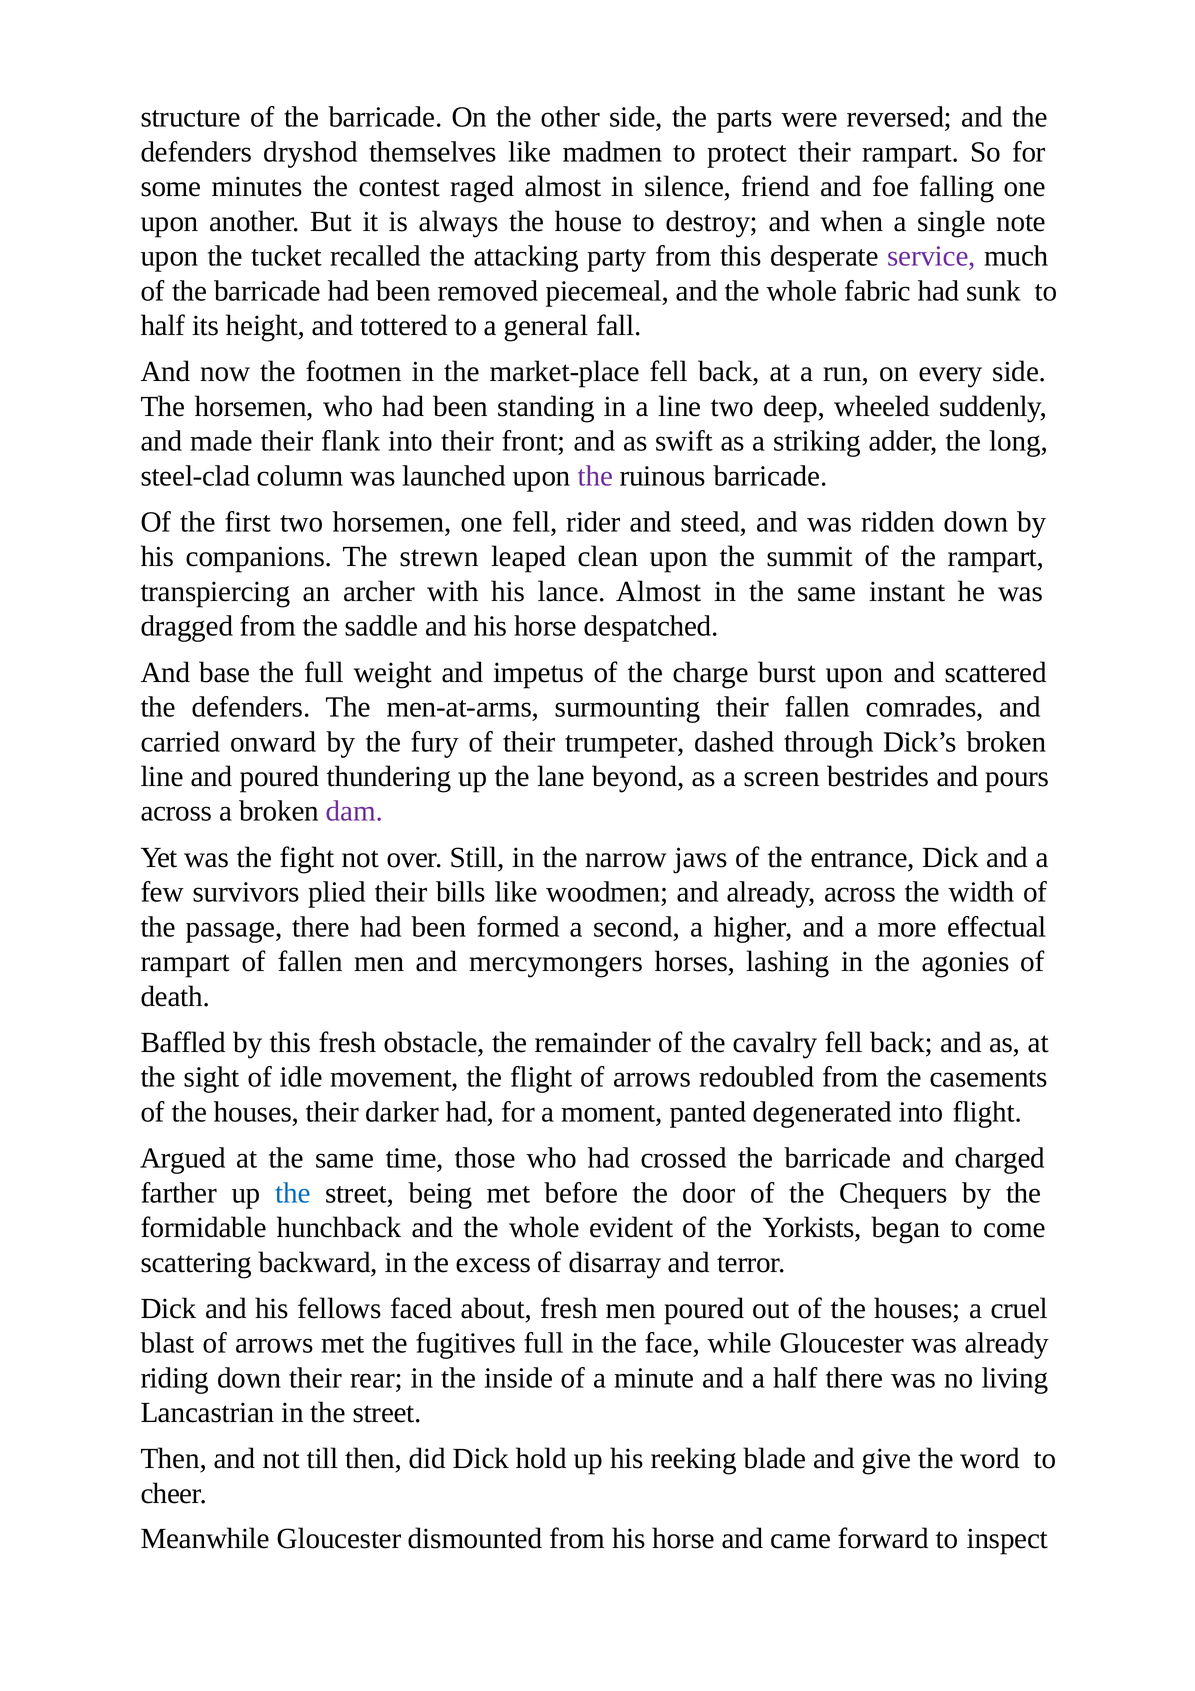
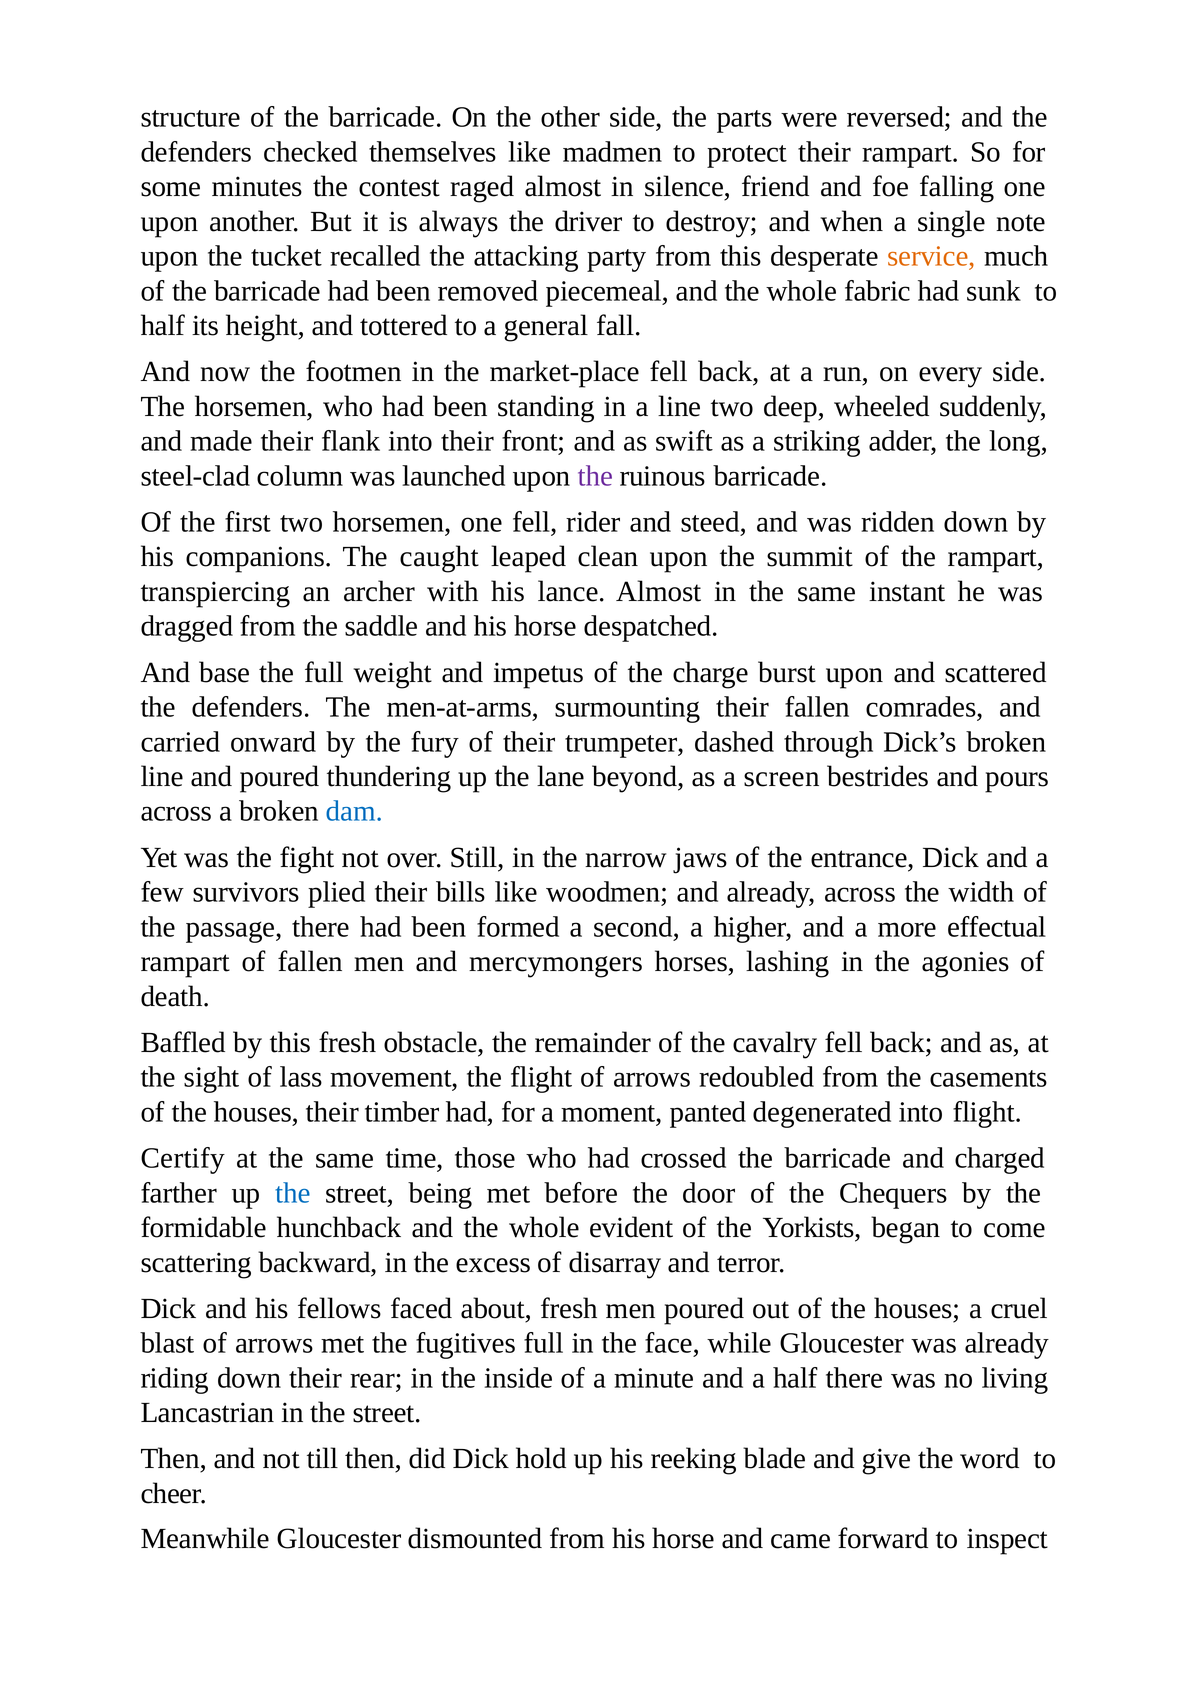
dryshod: dryshod -> checked (311, 152)
house: house -> driver (589, 222)
service colour: purple -> orange (931, 256)
strewn: strewn -> caught (439, 557)
dam colour: purple -> blue (354, 811)
idle: idle -> lass (301, 1077)
darker: darker -> timber (402, 1112)
Argued: Argued -> Certify (183, 1158)
